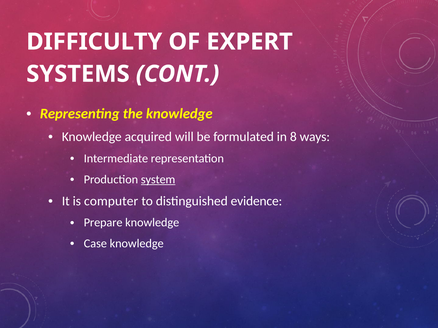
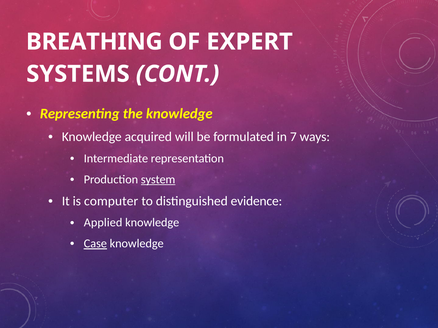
DIFFICULTY: DIFFICULTY -> BREATHING (94, 42)
8: 8 -> 7 (293, 137)
Prepare: Prepare -> Applied (103, 223)
Case underline: none -> present (95, 244)
